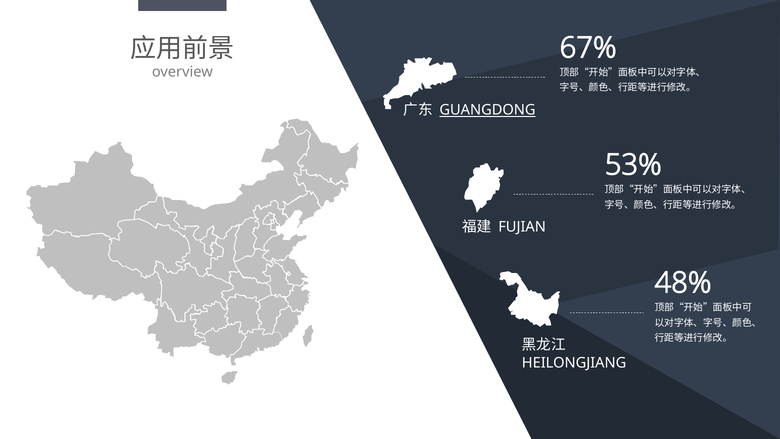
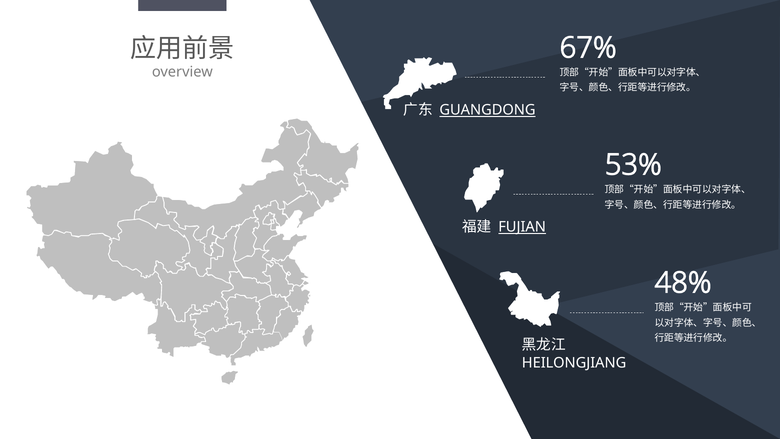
FUJIAN underline: none -> present (522, 227)
